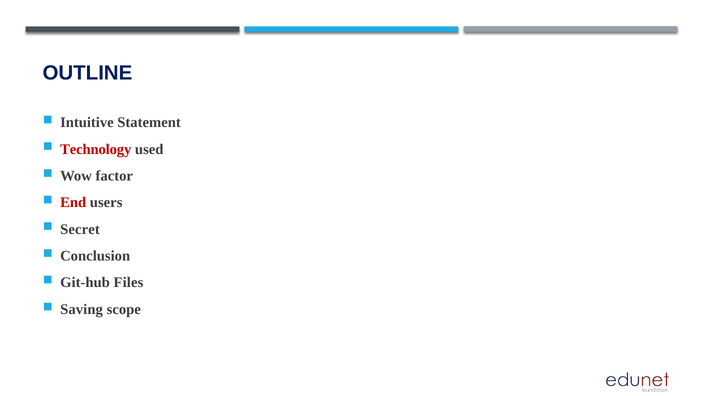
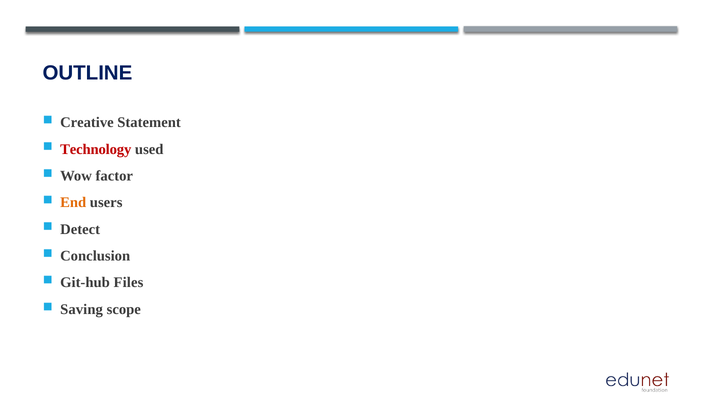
Intuitive: Intuitive -> Creative (87, 122)
End colour: red -> orange (73, 202)
Secret: Secret -> Detect (80, 229)
